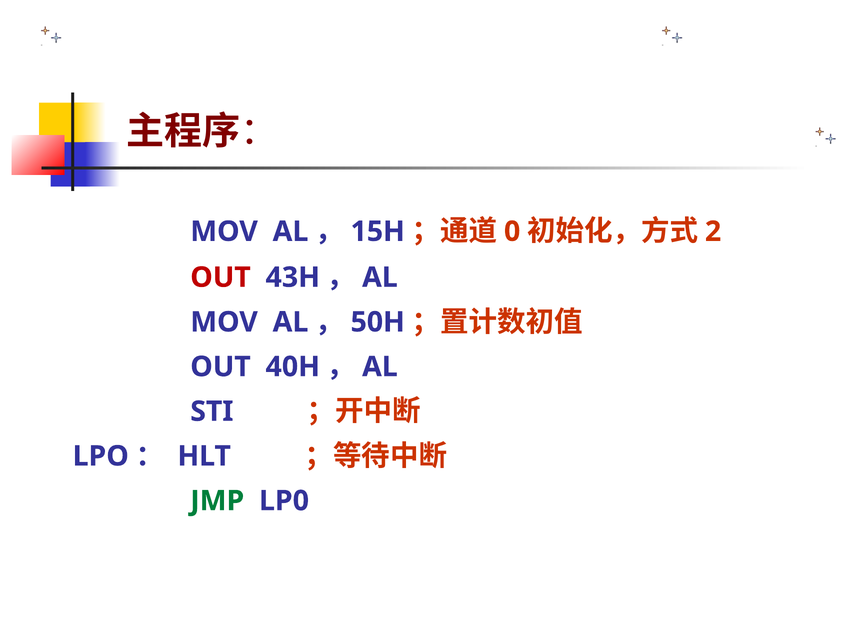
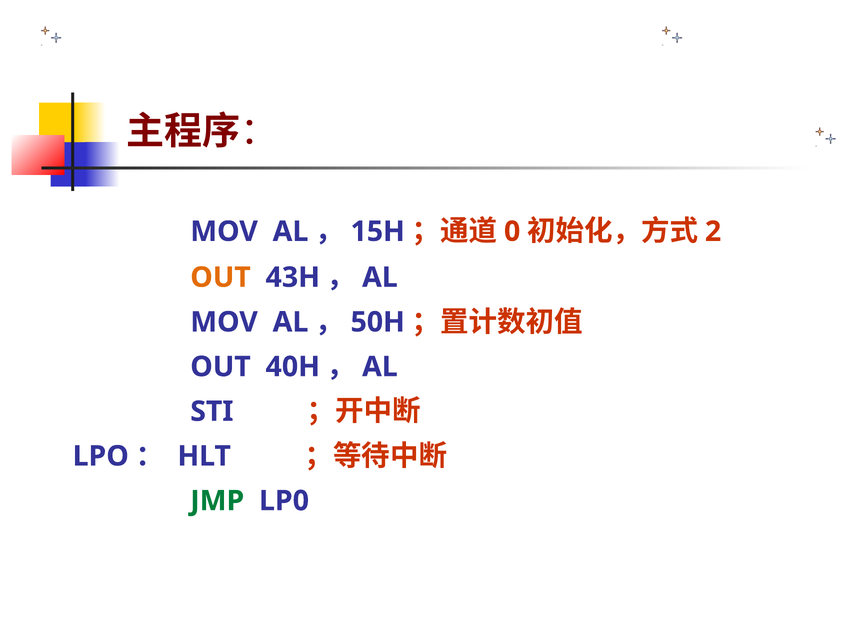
OUT colour: red -> orange (221, 278)
